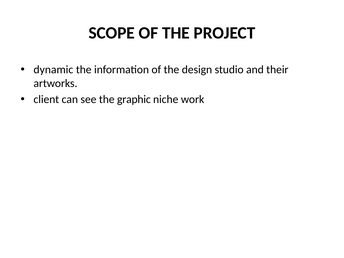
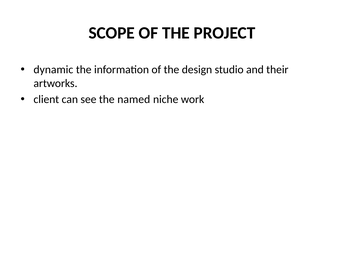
graphic: graphic -> named (134, 99)
